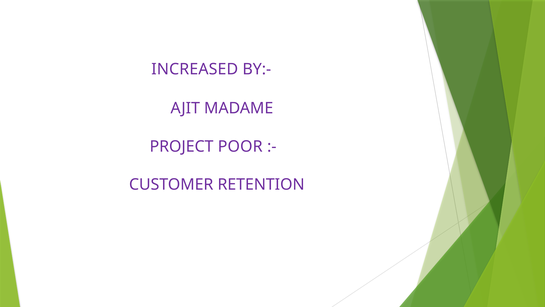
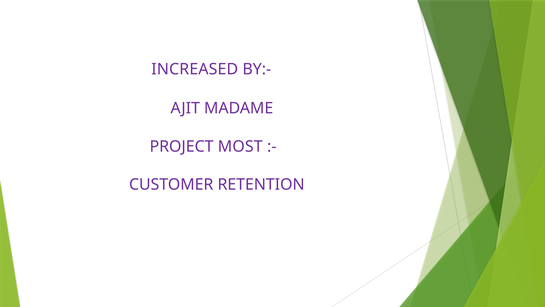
POOR: POOR -> MOST (240, 146)
